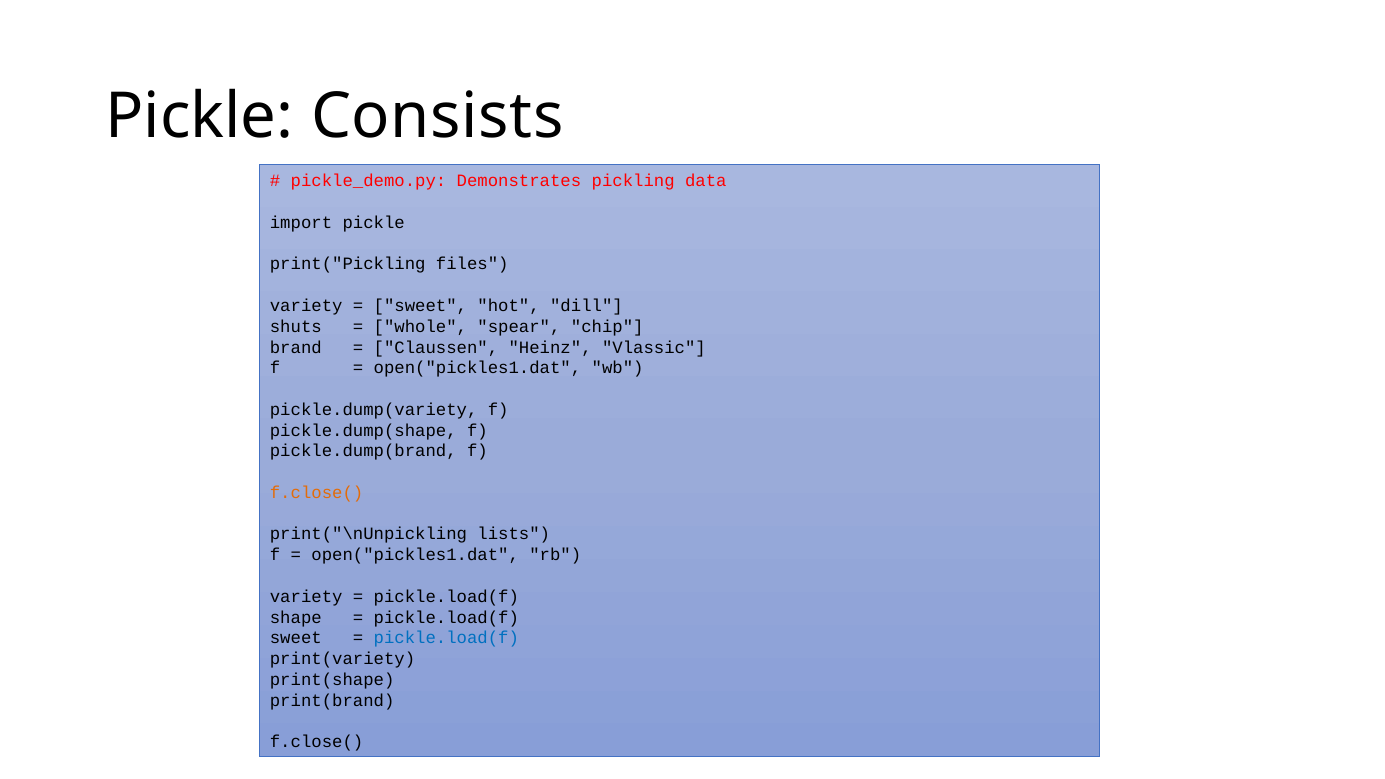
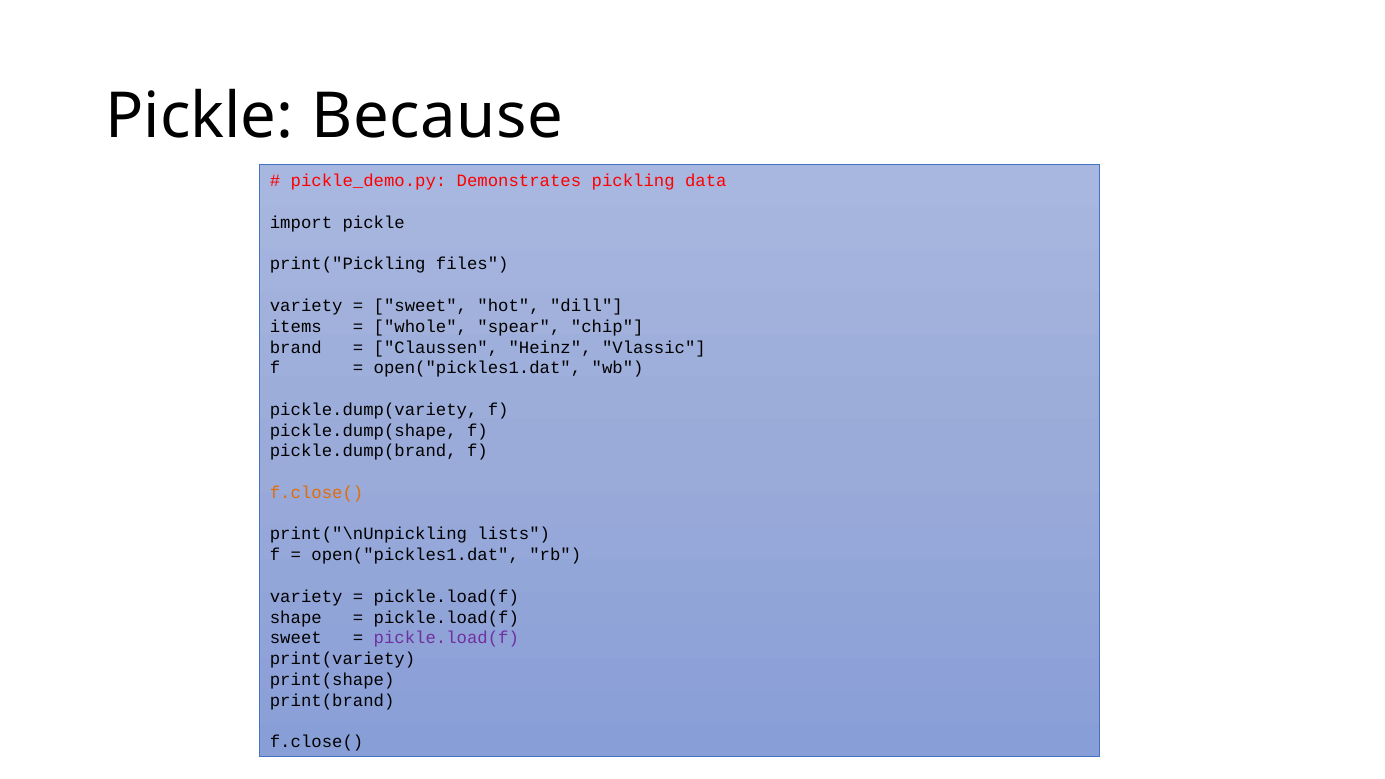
Consists: Consists -> Because (437, 116)
shuts: shuts -> items (296, 327)
pickle.load(f colour: blue -> purple (446, 638)
